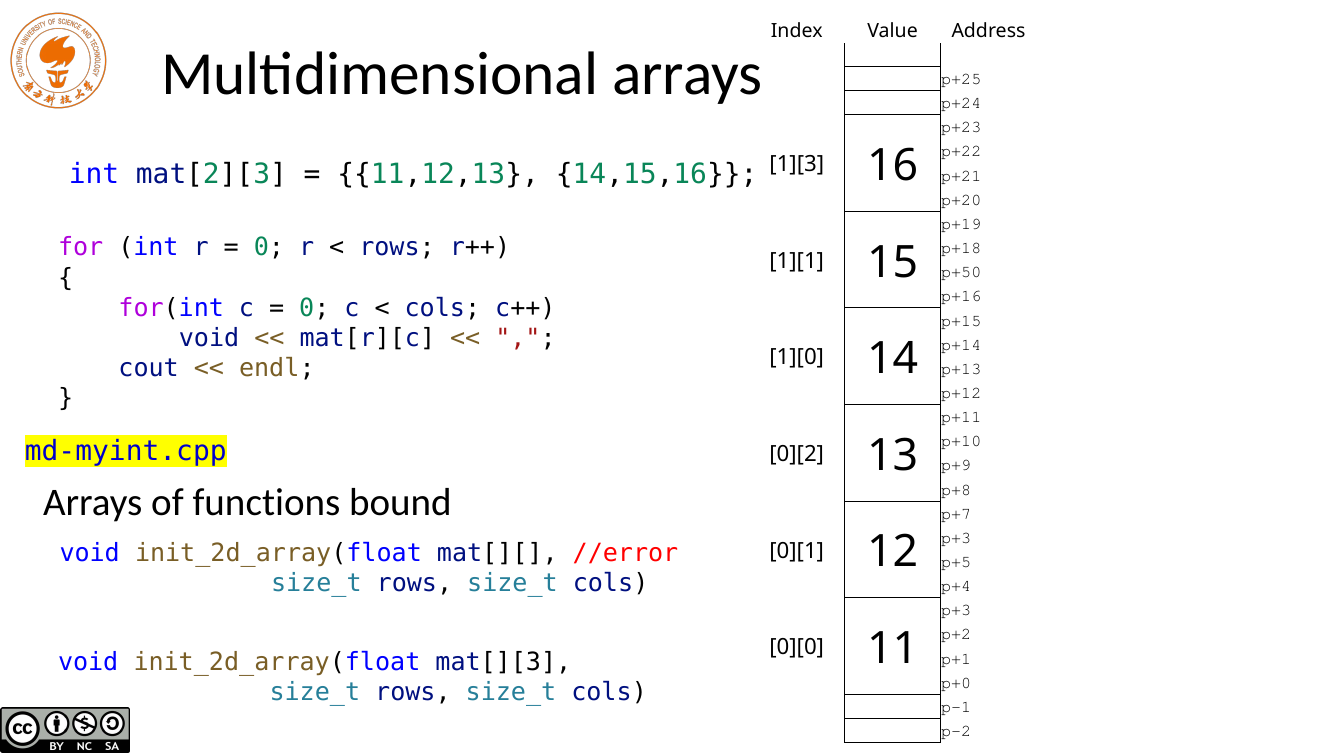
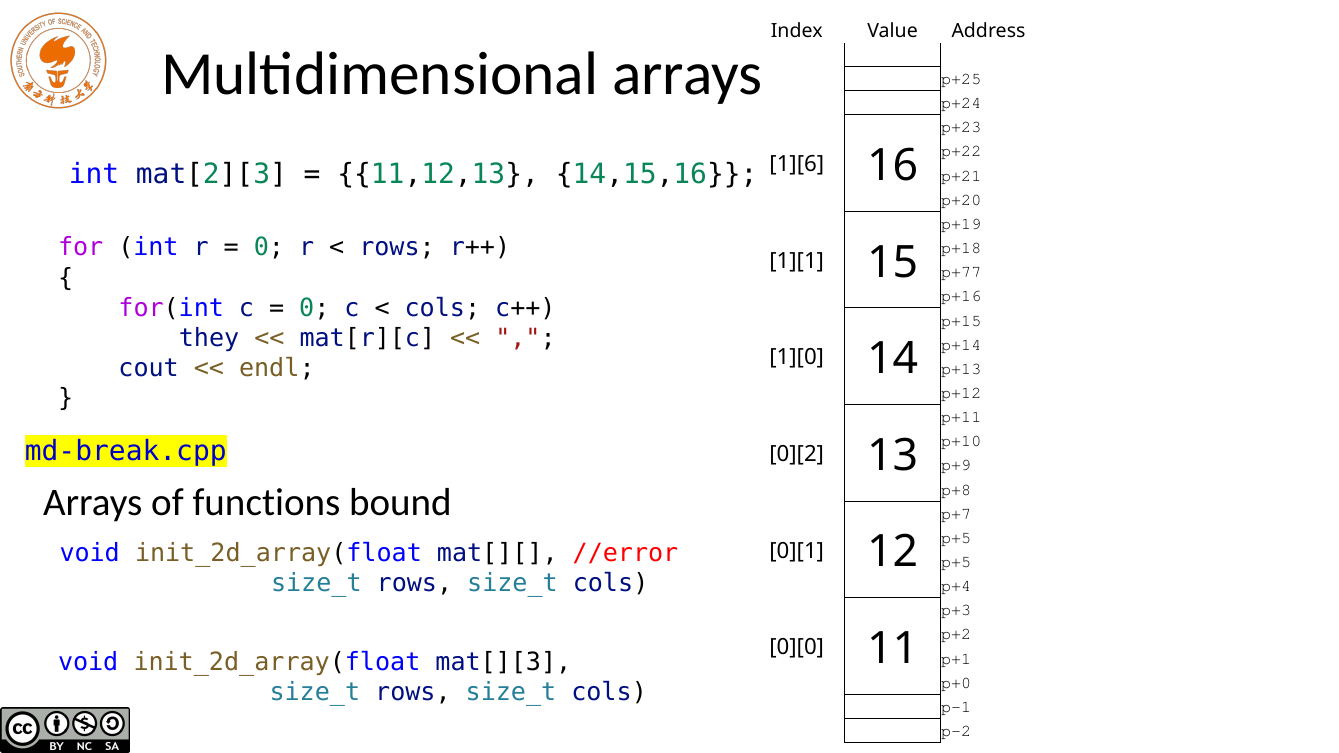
1][3: 1][3 -> 1][6 (797, 164)
p+50: p+50 -> p+77 (961, 272)
void: void -> they (209, 338)
md-myint.cpp: md-myint.cpp -> md-break.cpp (126, 452)
p+3: p+3 -> p+5 (956, 538)
